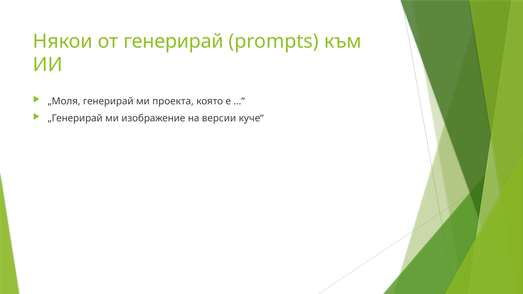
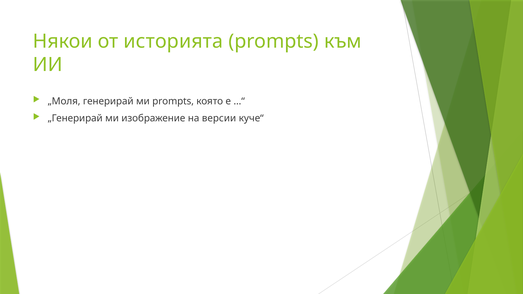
от генерирай: генерирай -> историята (173, 41)
ми проекта: проекта -> prompts (173, 101)
